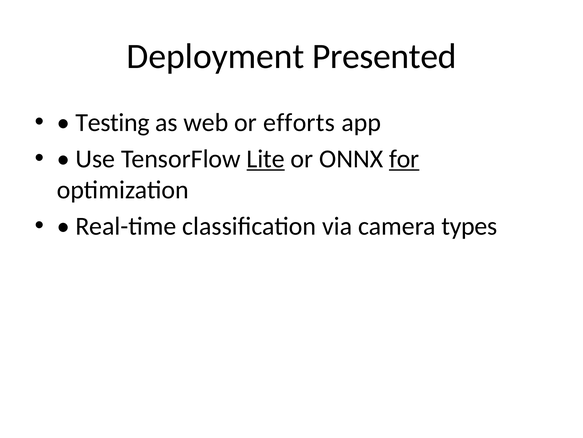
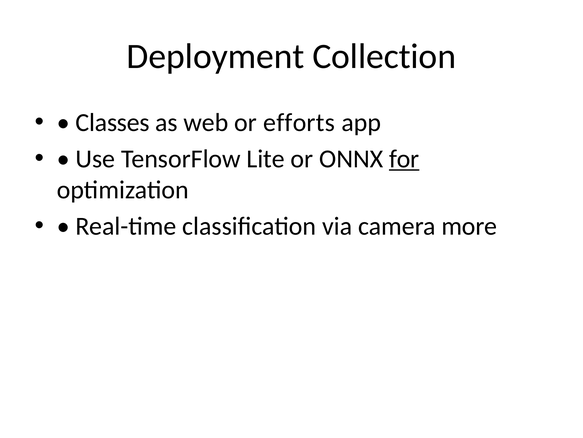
Presented: Presented -> Collection (384, 56)
Testing: Testing -> Classes (113, 122)
Lite underline: present -> none (266, 159)
types: types -> more (469, 226)
